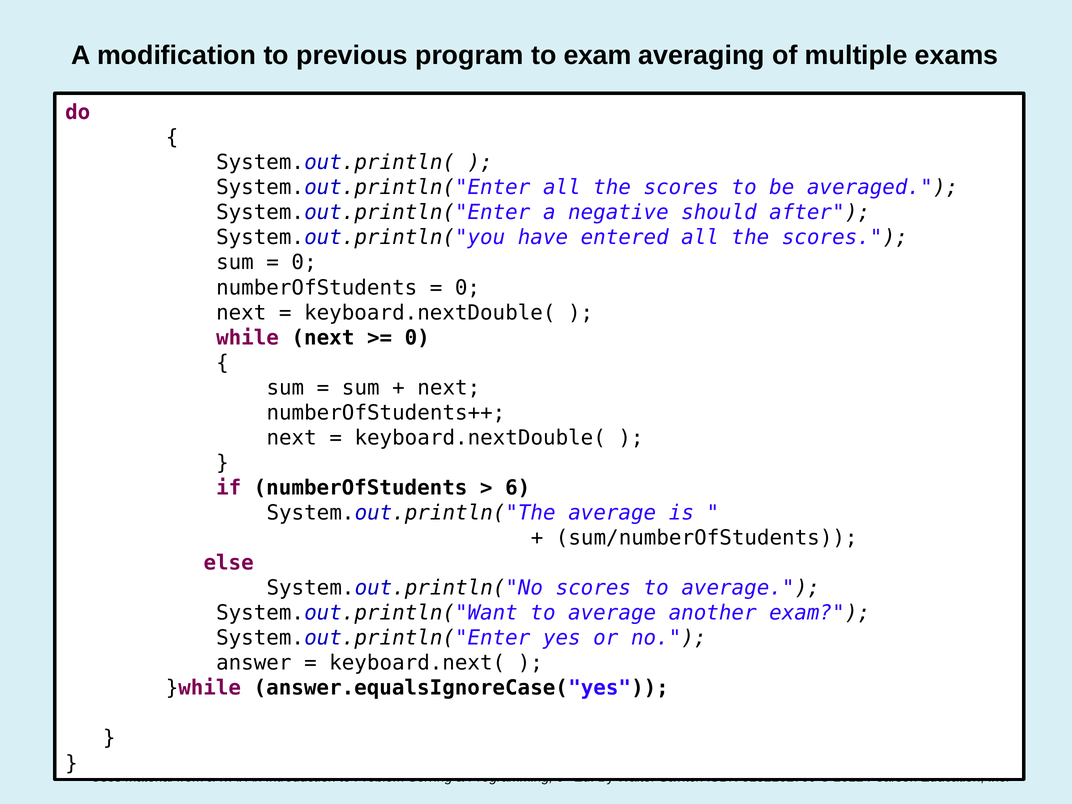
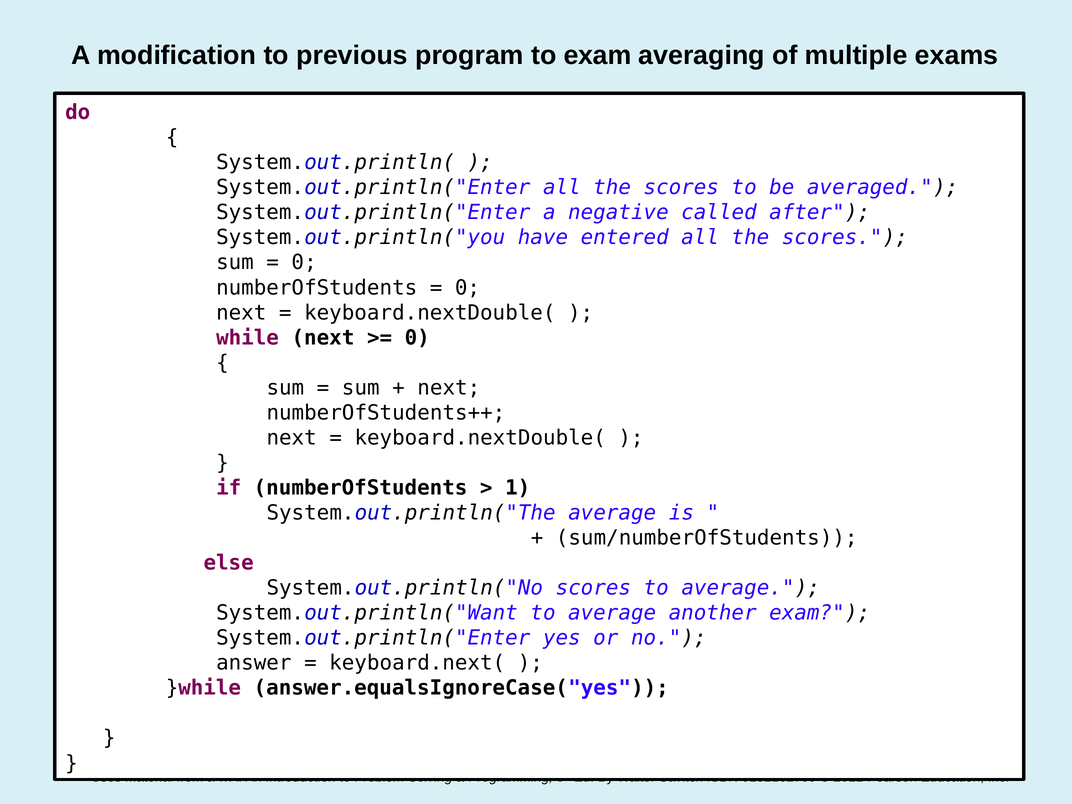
should: should -> called (719, 213)
6: 6 -> 1 (518, 488)
